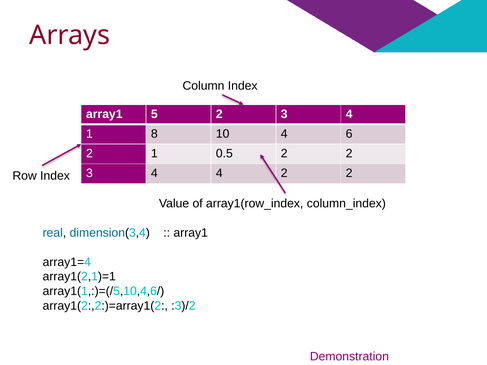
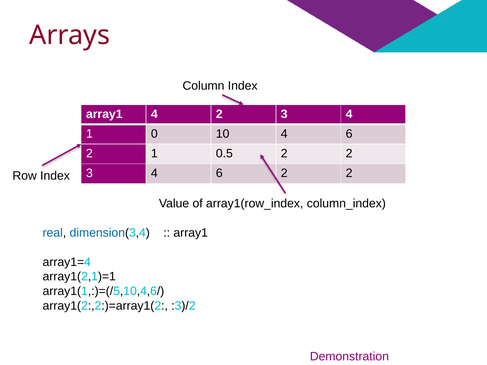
array1 5: 5 -> 4 (154, 114)
8: 8 -> 0 (154, 134)
3 4 4: 4 -> 6 (219, 173)
